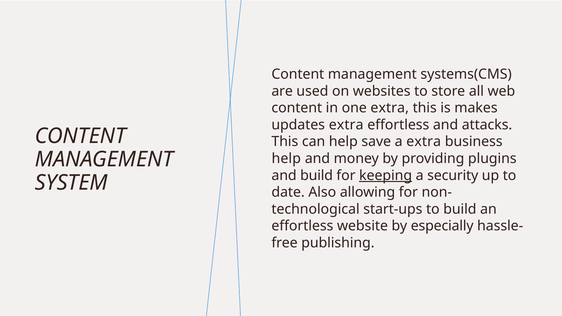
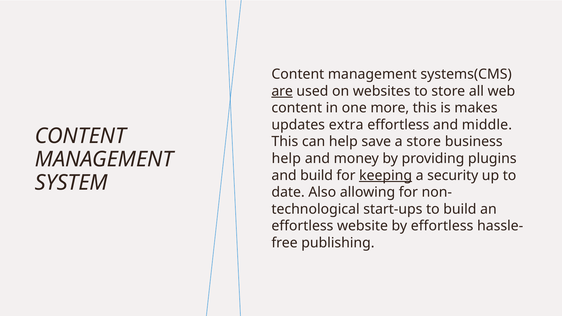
are underline: none -> present (282, 91)
one extra: extra -> more (390, 108)
attacks: attacks -> middle (487, 125)
a extra: extra -> store (424, 142)
by especially: especially -> effortless (442, 226)
